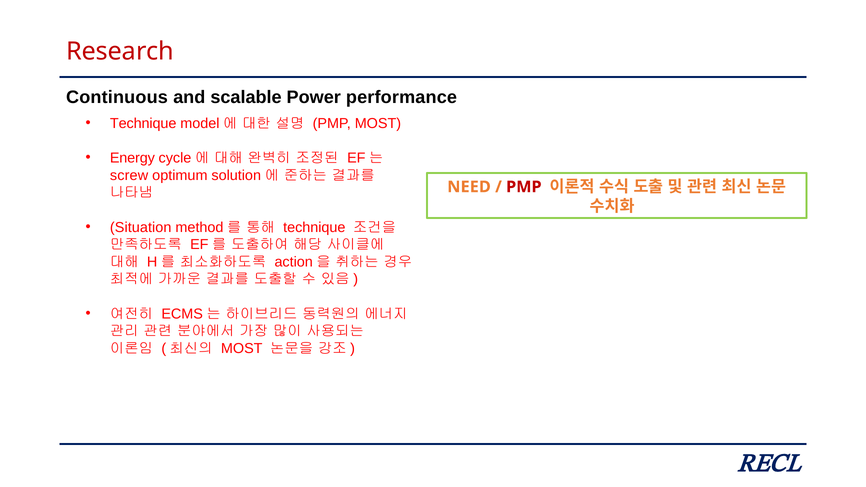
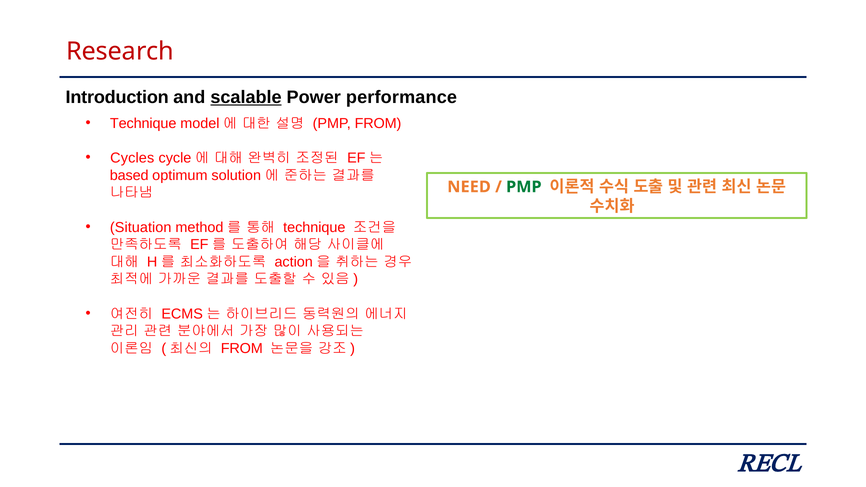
Continuous: Continuous -> Introduction (117, 97)
scalable underline: none -> present (246, 97)
PMP MOST: MOST -> FROM (378, 123)
Energy: Energy -> Cycles (132, 158)
screw: screw -> based (129, 175)
PMP colour: red -> green (524, 187)
MOST: MOST -> FROM (242, 348)
